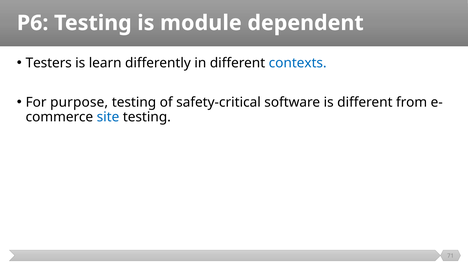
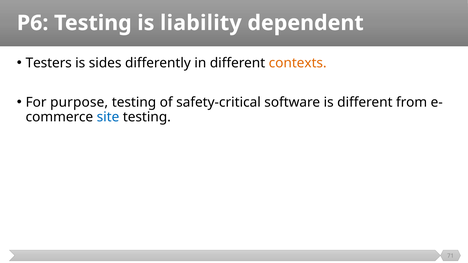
module: module -> liability (201, 23)
learn: learn -> sides (105, 63)
contexts colour: blue -> orange (298, 63)
